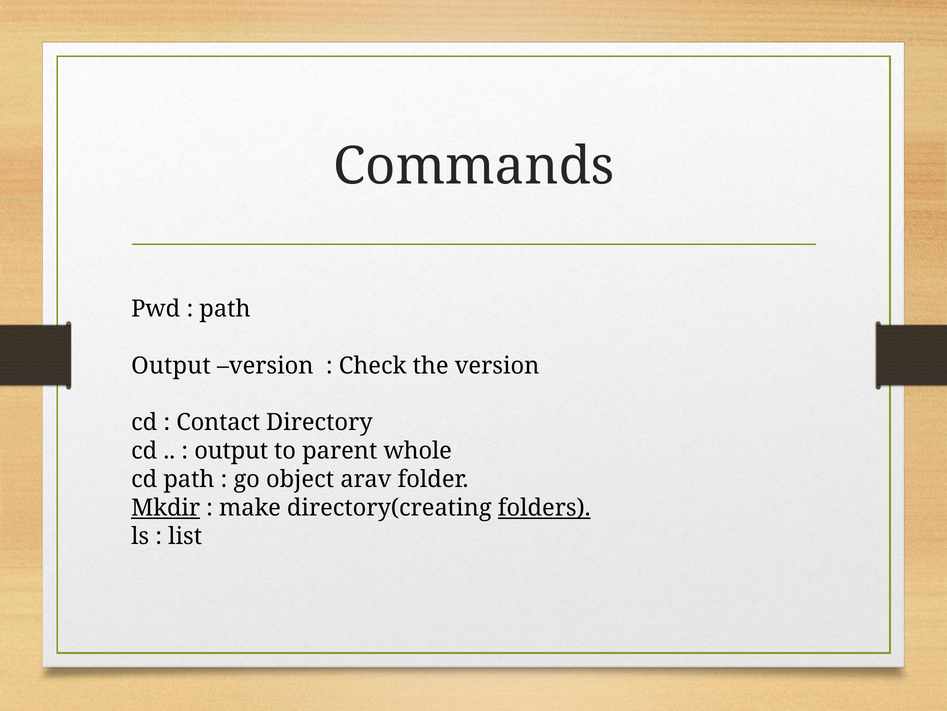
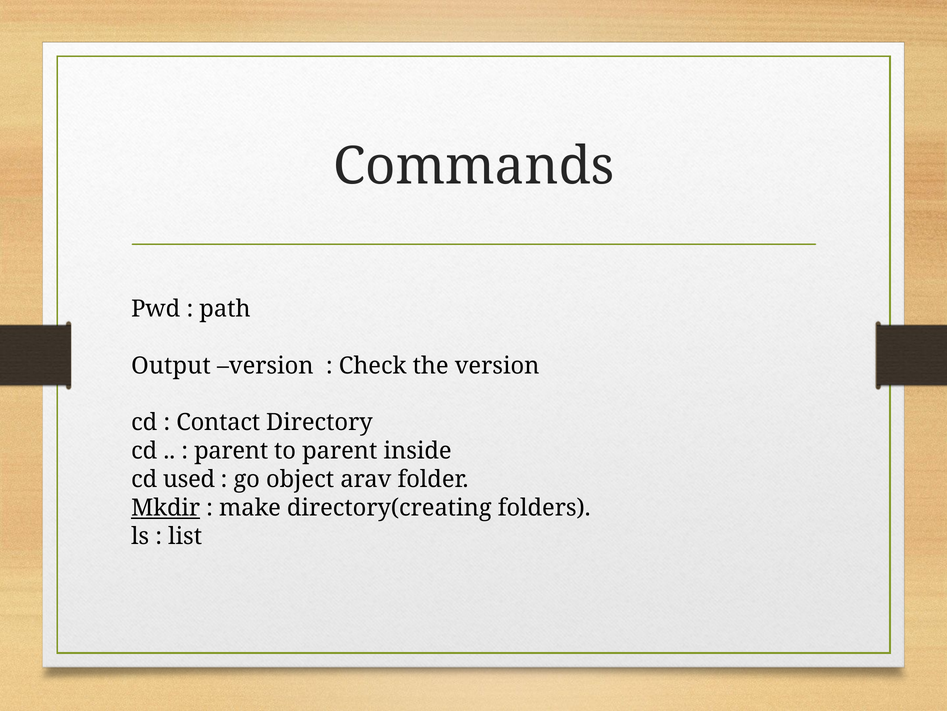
output: output -> parent (231, 451)
whole: whole -> inside (418, 451)
cd path: path -> used (189, 479)
folders underline: present -> none (544, 507)
